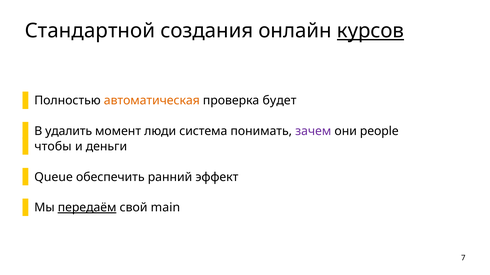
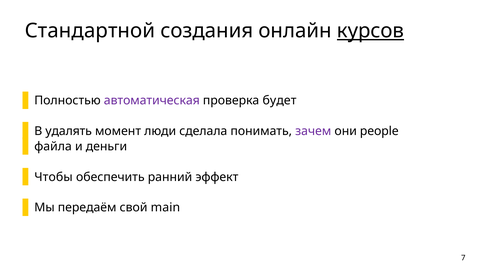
автоматическая colour: orange -> purple (152, 101)
удалить: удалить -> удалять (69, 131)
система: система -> сделала (203, 131)
чтобы: чтобы -> файла (53, 147)
Queue: Queue -> Чтобы (53, 177)
передаём underline: present -> none (87, 208)
